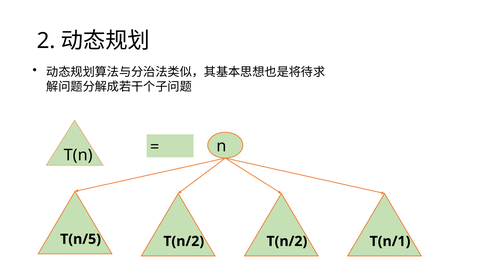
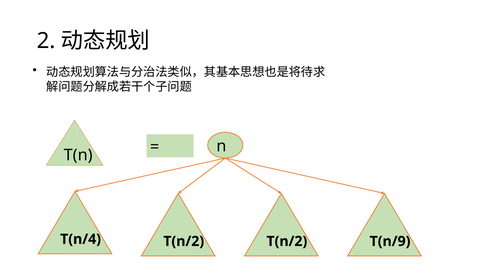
T(n/5: T(n/5 -> T(n/4 (81, 239)
T(n/1: T(n/1 -> T(n/9 (390, 241)
